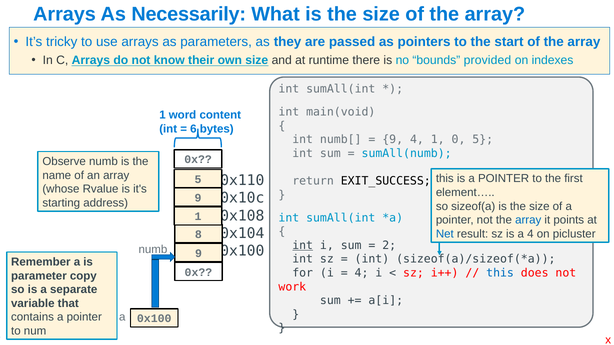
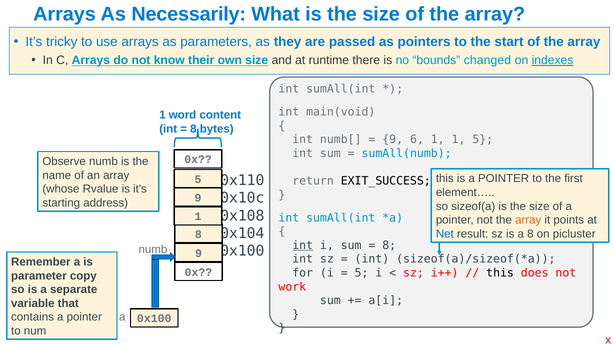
provided: provided -> changed (487, 60)
indexes underline: none -> present (553, 60)
6: 6 -> 8 (193, 129)
9 4: 4 -> 6 (417, 140)
1 0: 0 -> 1 (459, 140)
array colour: blue -> orange (528, 220)
a 4: 4 -> 8 (530, 234)
2: 2 -> 8 (389, 246)
4: 4 -> 5 (362, 273)
this colour: blue -> black (500, 273)
